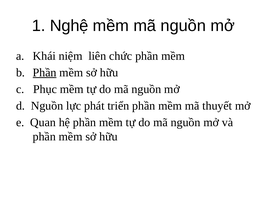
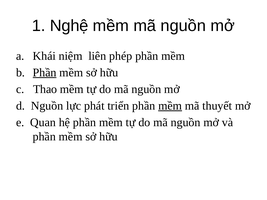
chức: chức -> phép (121, 56)
Phục: Phục -> Thao (45, 89)
mềm underline: none -> present (170, 106)
